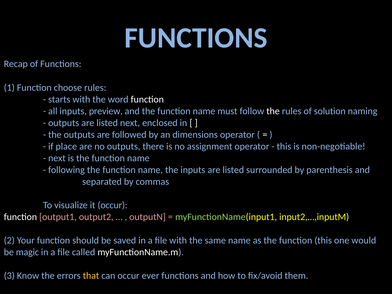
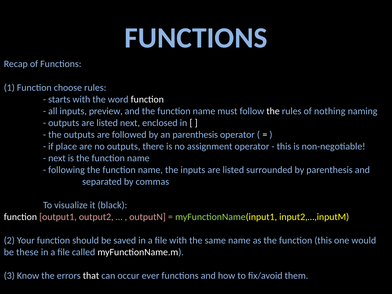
solution: solution -> nothing (330, 111)
an dimensions: dimensions -> parenthesis (195, 135)
it occur: occur -> black (112, 205)
magic: magic -> these (27, 252)
that colour: yellow -> white (91, 276)
